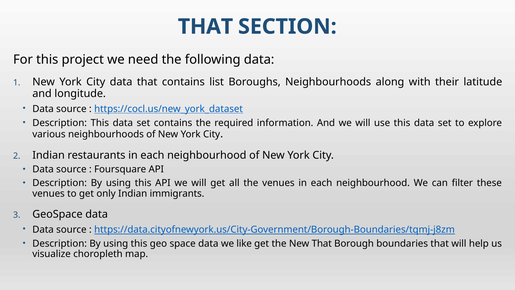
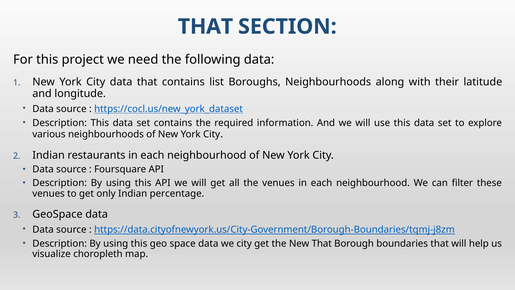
immigrants: immigrants -> percentage (177, 193)
we like: like -> city (244, 243)
